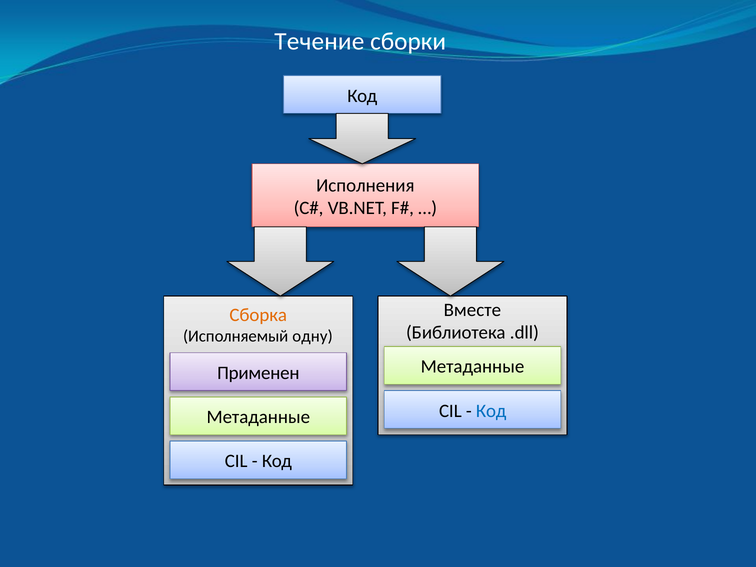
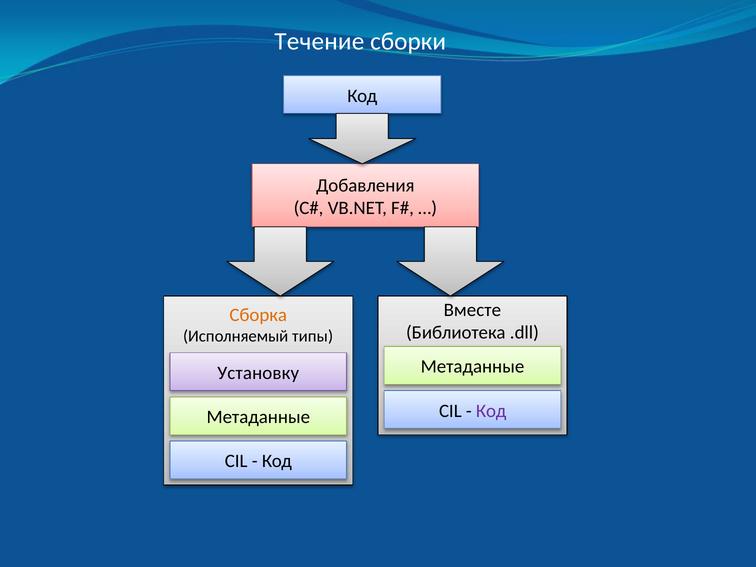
Исполнения: Исполнения -> Добавления (365, 185)
одну: одну -> типы (313, 336)
Применен: Применен -> Установку (258, 373)
Код colour: blue -> purple (491, 411)
